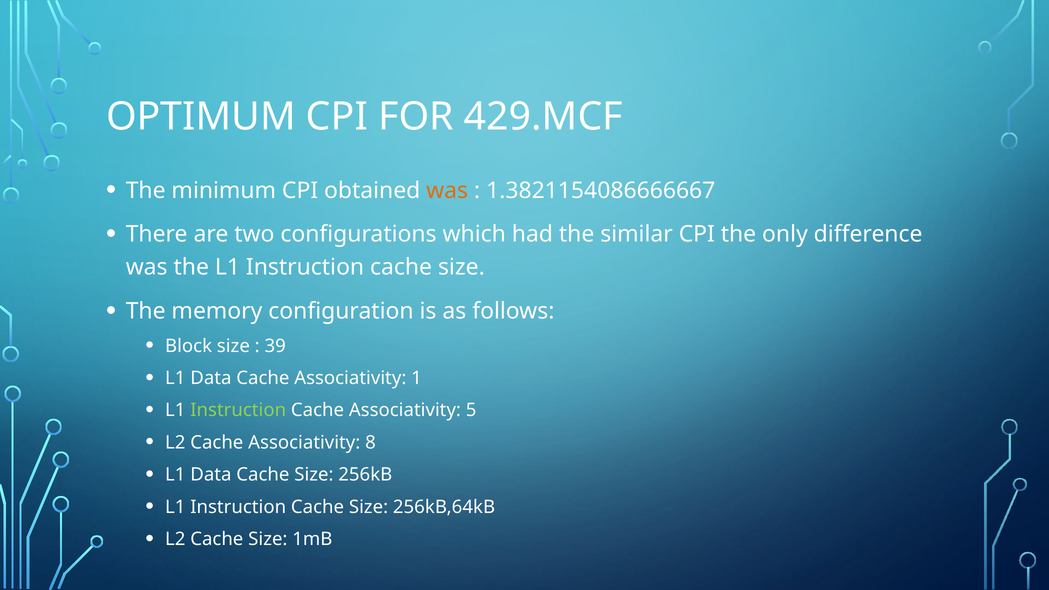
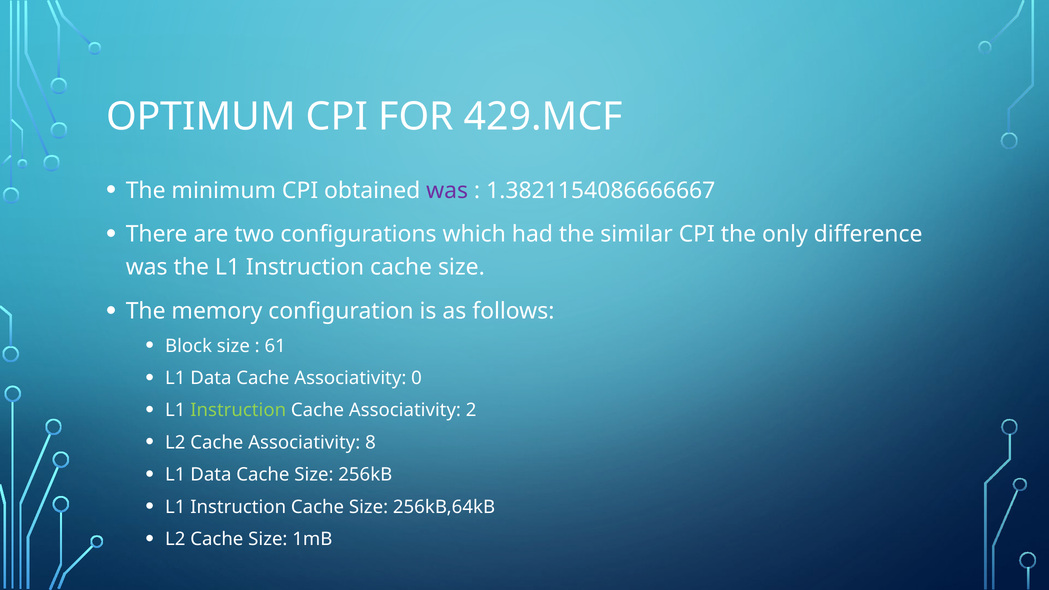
was colour: orange -> purple (447, 190)
39: 39 -> 61 (275, 346)
1: 1 -> 0 (417, 378)
5: 5 -> 2 (471, 410)
